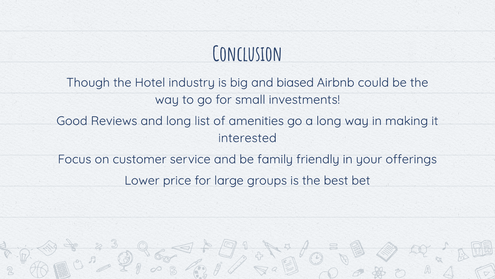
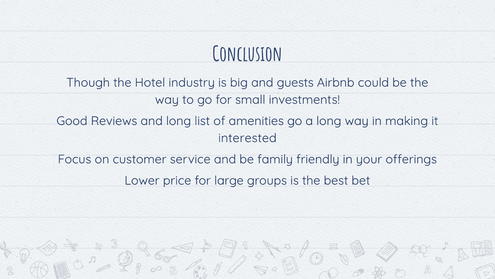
biased: biased -> guests (295, 82)
